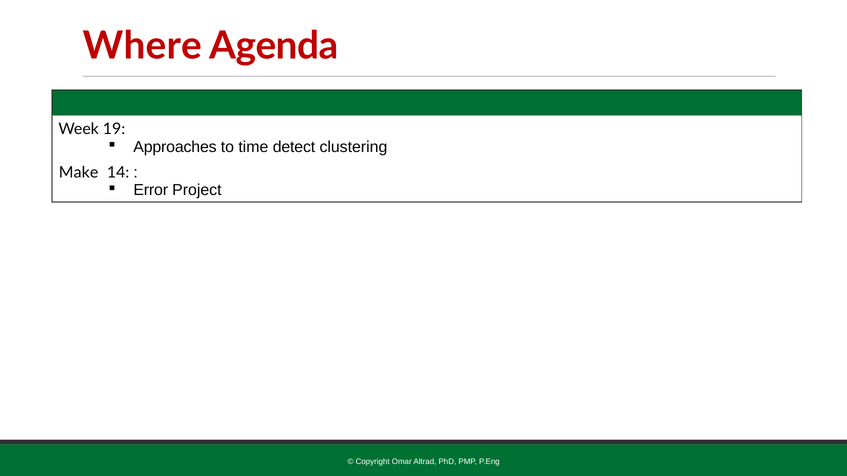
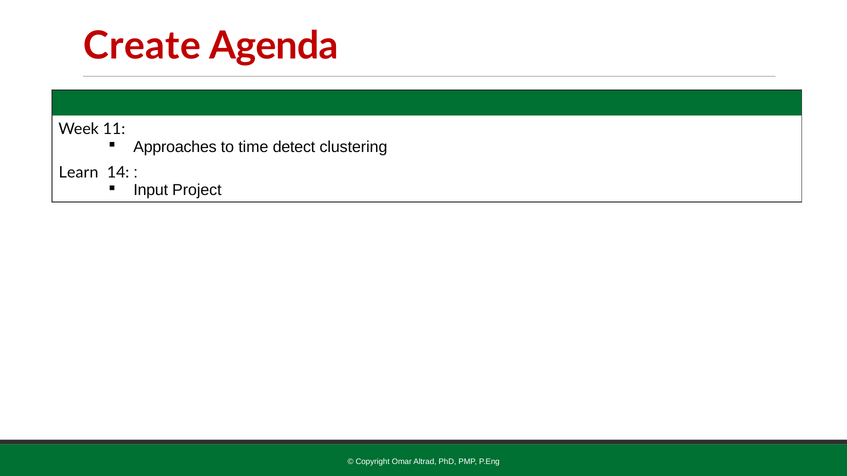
Where: Where -> Create (142, 46)
19: 19 -> 11 (114, 129)
Make: Make -> Learn (79, 173)
Error: Error -> Input (151, 190)
